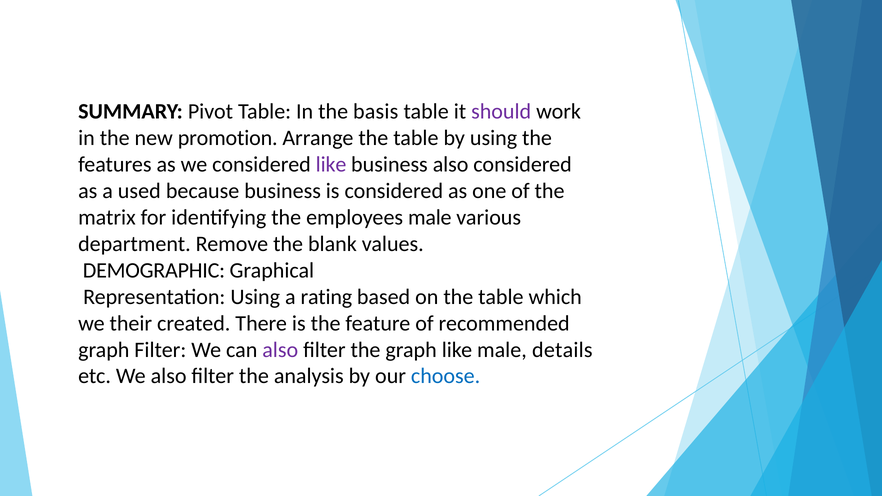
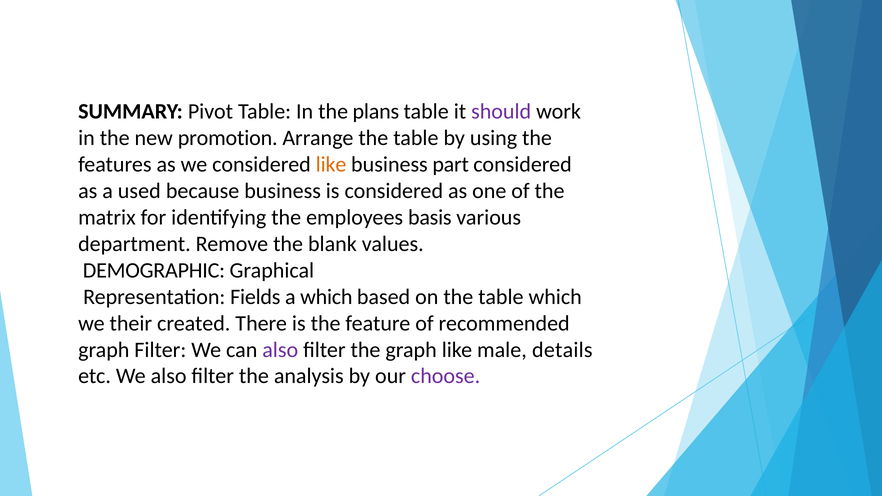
basis: basis -> plans (376, 112)
like colour: purple -> orange (331, 165)
business also: also -> part (451, 165)
employees male: male -> basis (430, 218)
Representation Using: Using -> Fields (255, 297)
a rating: rating -> which (326, 297)
choose colour: blue -> purple (446, 376)
